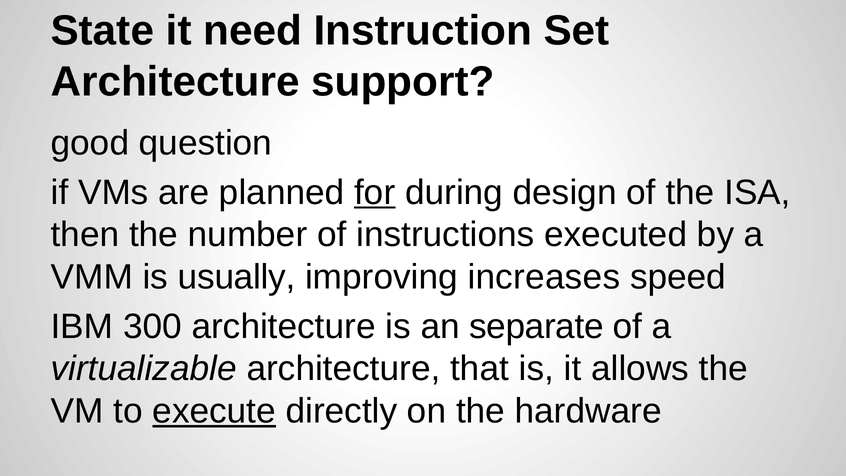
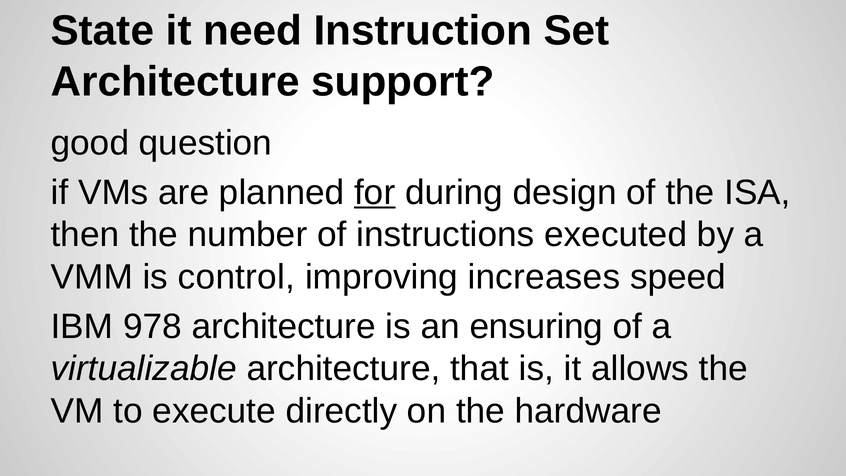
usually: usually -> control (236, 277)
300: 300 -> 978 (152, 326)
separate: separate -> ensuring (536, 326)
execute underline: present -> none (214, 411)
